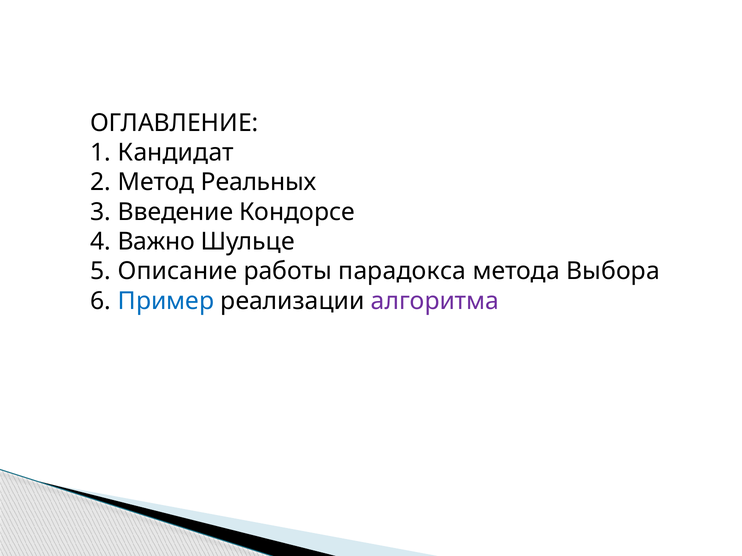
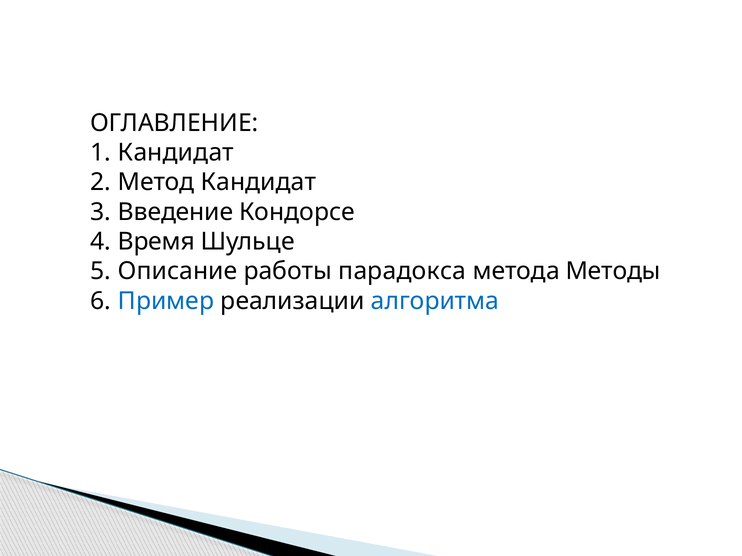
Метод Реальных: Реальных -> Кандидат (258, 183)
Важно: Важно -> Время (156, 242)
Выбора: Выбора -> Методы (613, 272)
алгоритма colour: purple -> blue (435, 301)
